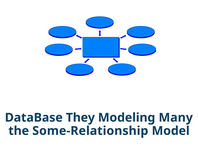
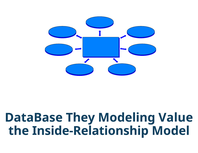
Many: Many -> Value (176, 118)
Some-Relationship: Some-Relationship -> Inside-Relationship (90, 131)
